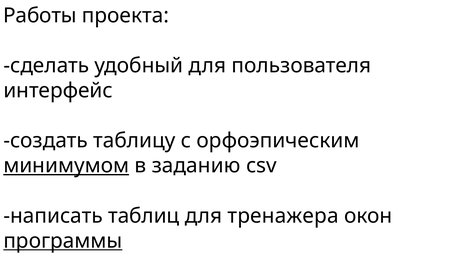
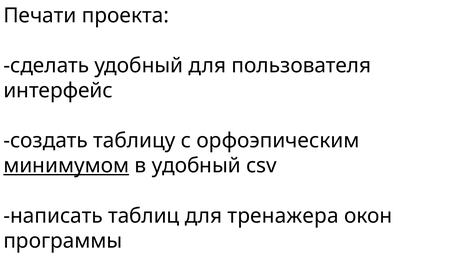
Работы: Работы -> Печати (40, 16)
в заданию: заданию -> удобный (196, 166)
программы underline: present -> none (63, 241)
